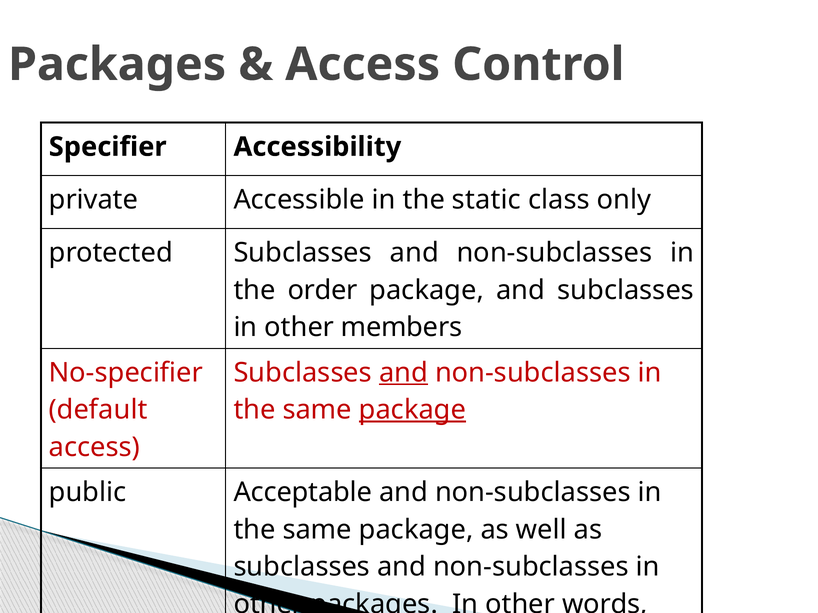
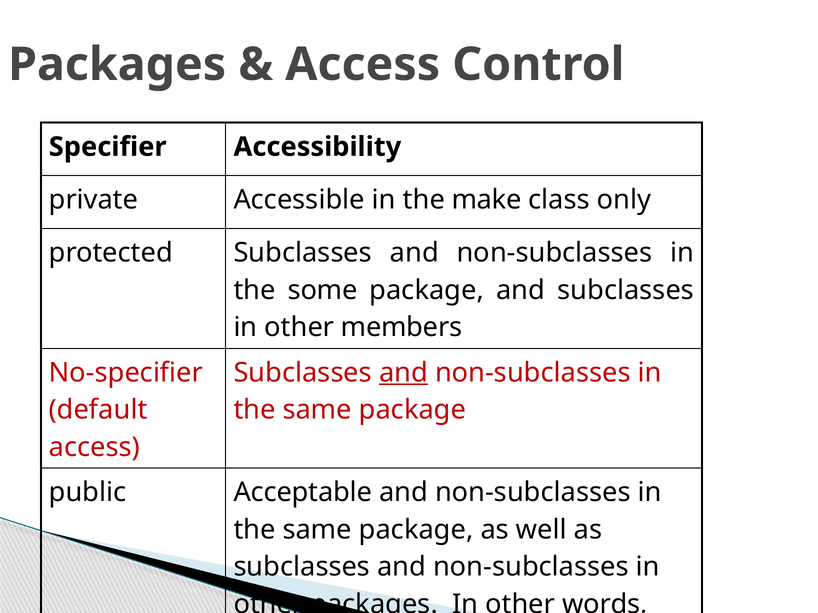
static: static -> make (487, 200)
order: order -> some (323, 290)
package underline: present -> none (413, 410)
